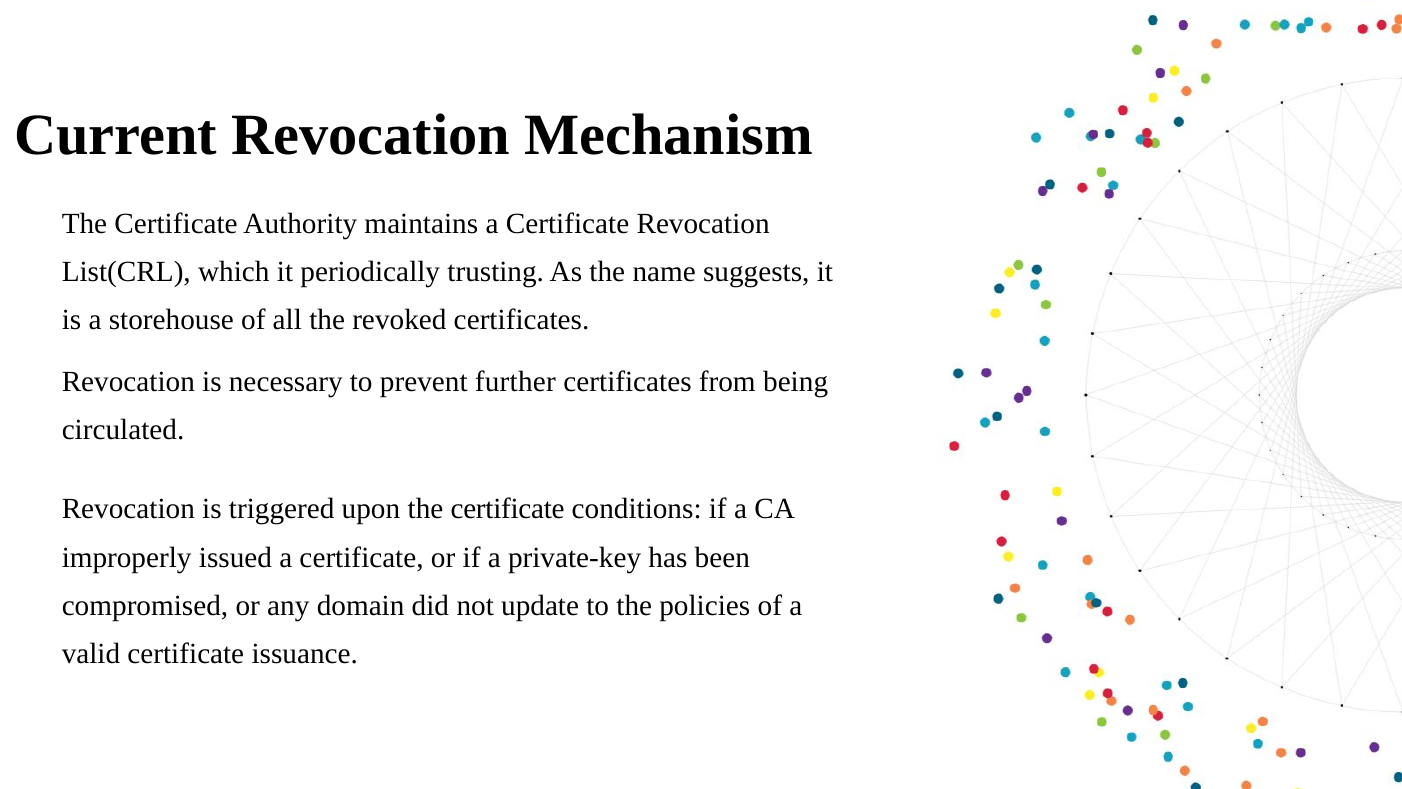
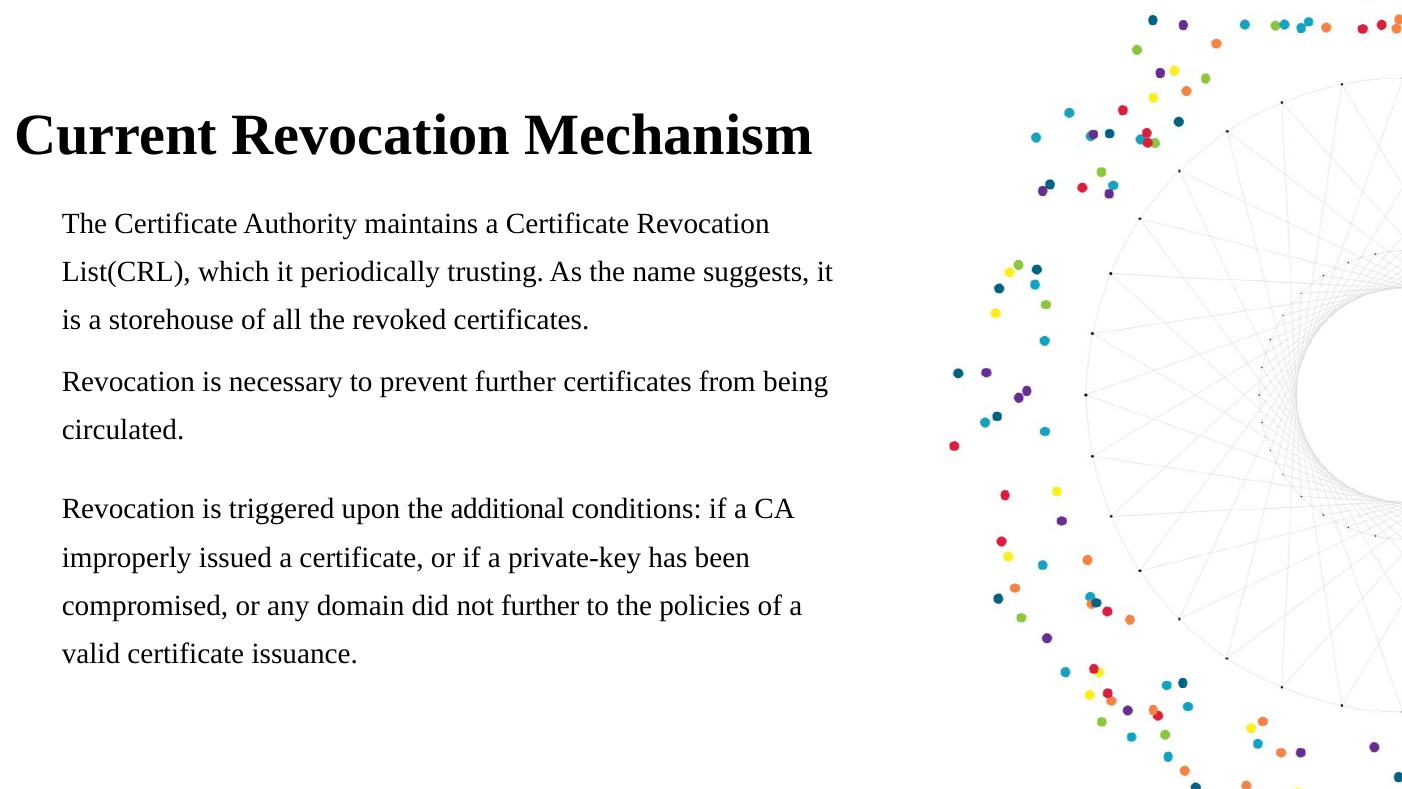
upon the certificate: certificate -> additional (508, 509)
not update: update -> further (540, 605)
